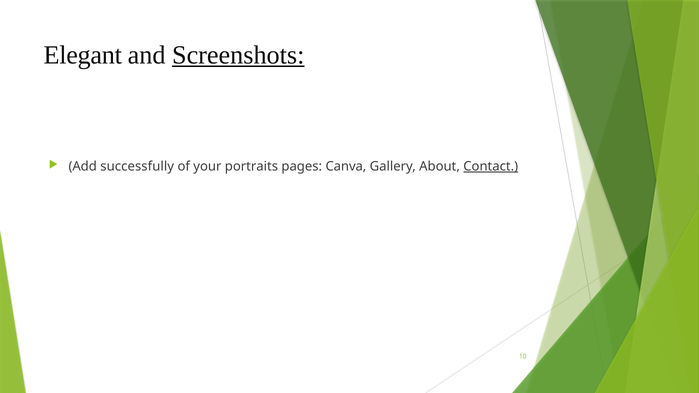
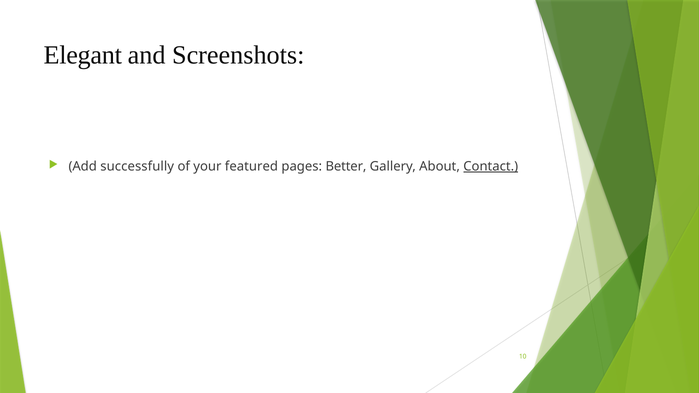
Screenshots underline: present -> none (238, 55)
portraits: portraits -> featured (251, 167)
Canva: Canva -> Better (346, 167)
